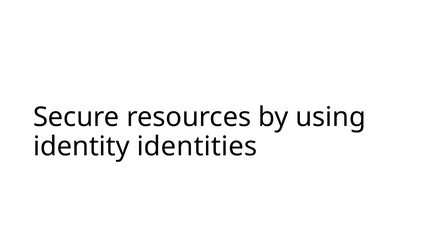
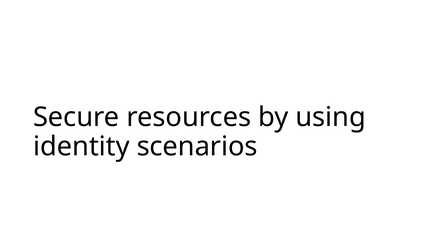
identities: identities -> scenarios (197, 147)
